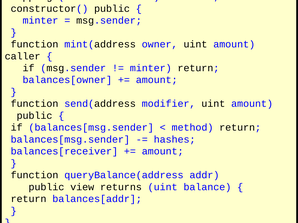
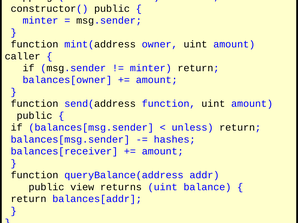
send(address modifier: modifier -> function (169, 104)
method: method -> unless (193, 128)
